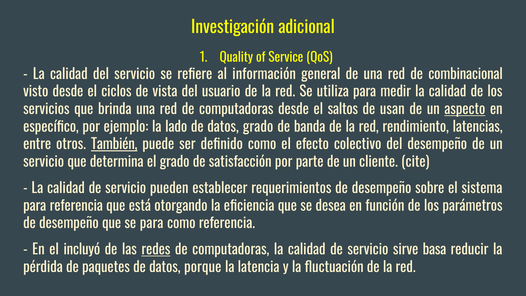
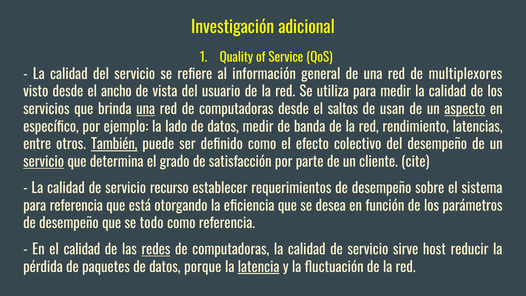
combinacional: combinacional -> multiplexores (465, 74)
ciclos: ciclos -> ancho (116, 92)
una underline: none -> present (146, 109)
datos grado: grado -> medir (258, 127)
servicio underline: none -> present (44, 162)
pueden: pueden -> recurso (169, 188)
se para: para -> todo (152, 223)
el incluyó: incluyó -> calidad (82, 250)
basa: basa -> host (434, 250)
latencia underline: none -> present (259, 267)
